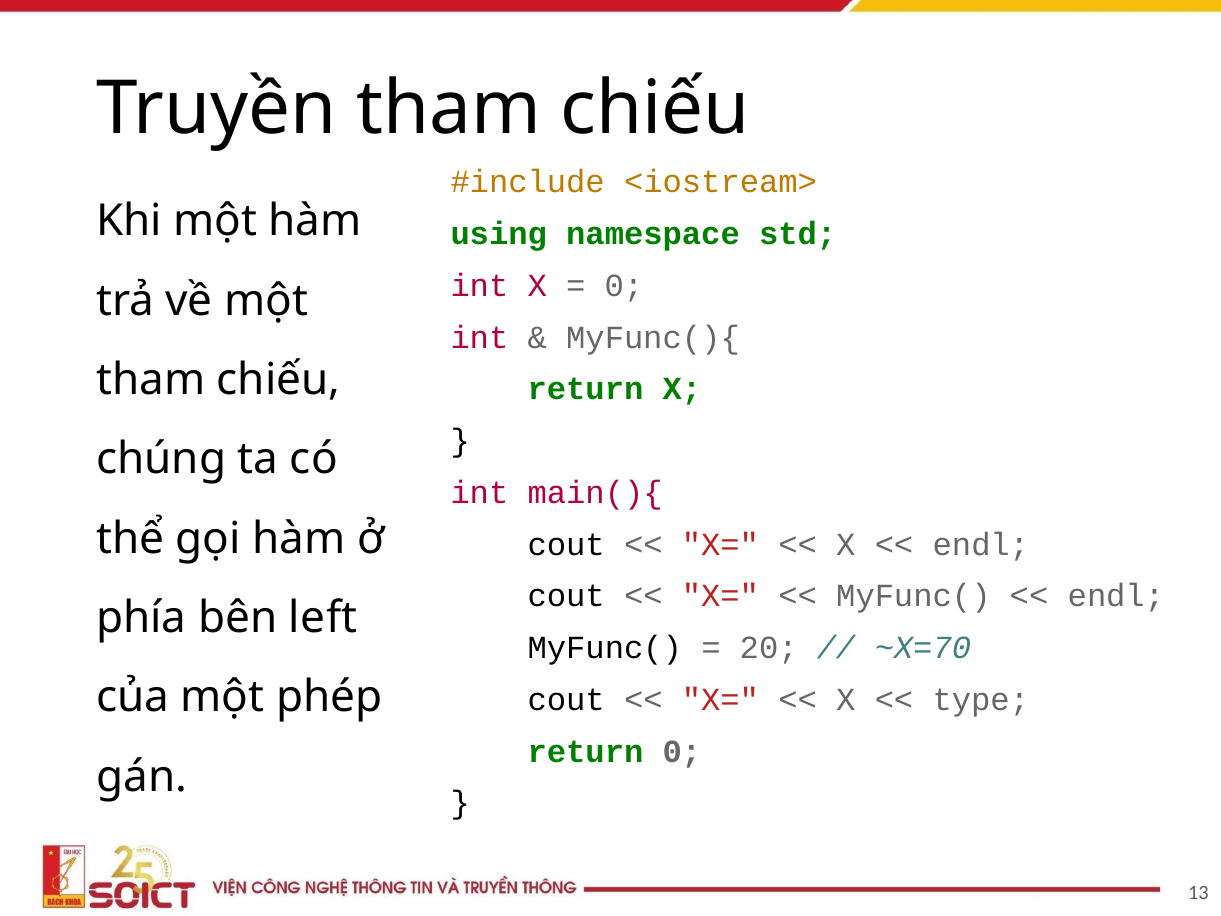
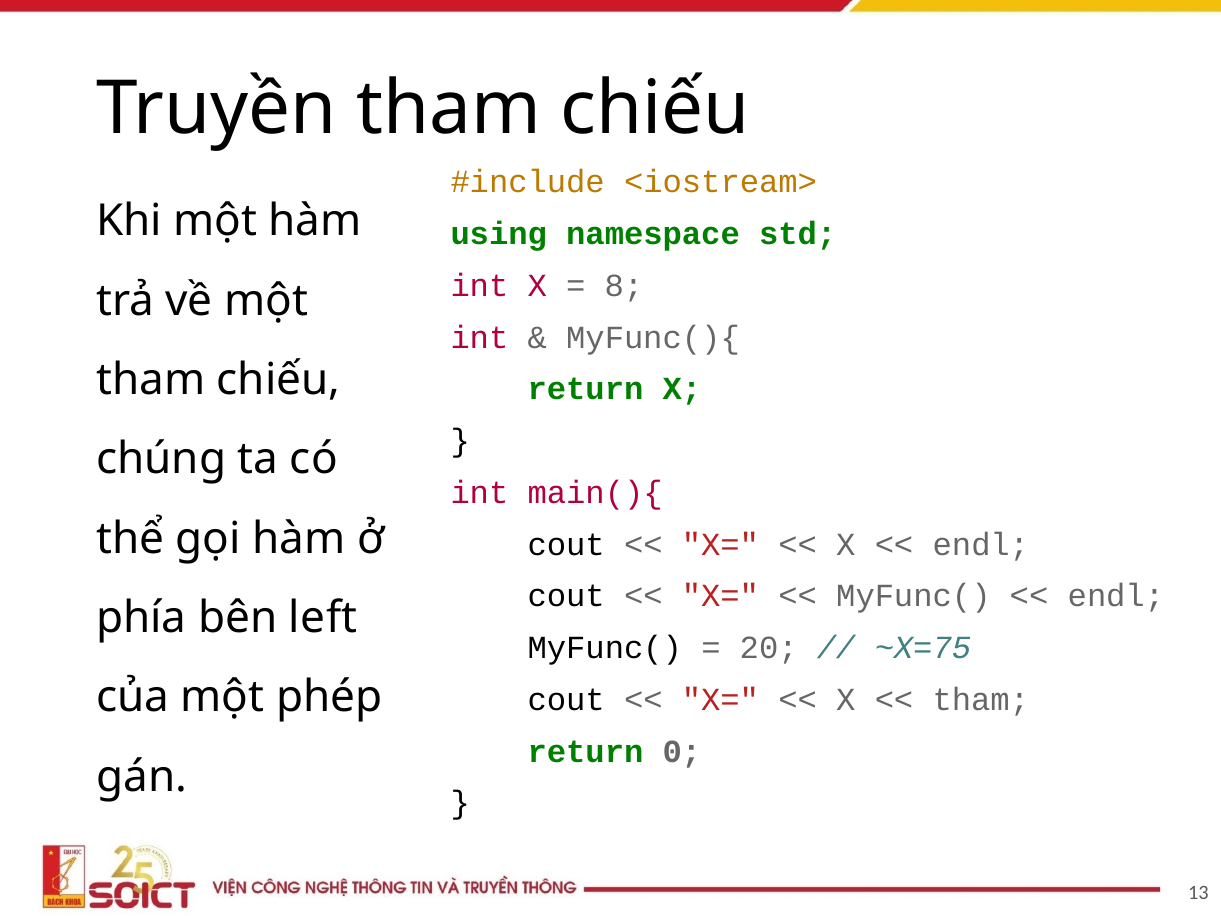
0: 0 -> 8 (624, 286)
~X=70: ~X=70 -> ~X=75 (923, 648)
type: type -> tham (981, 700)
